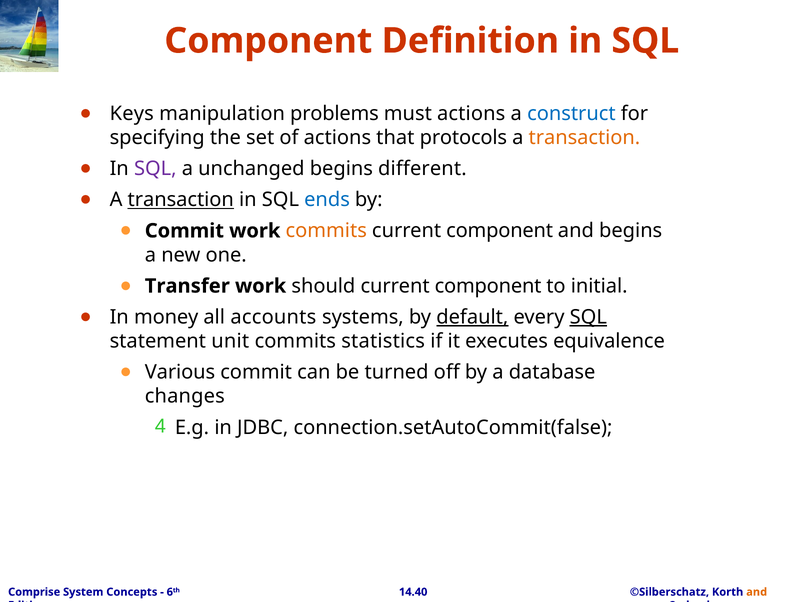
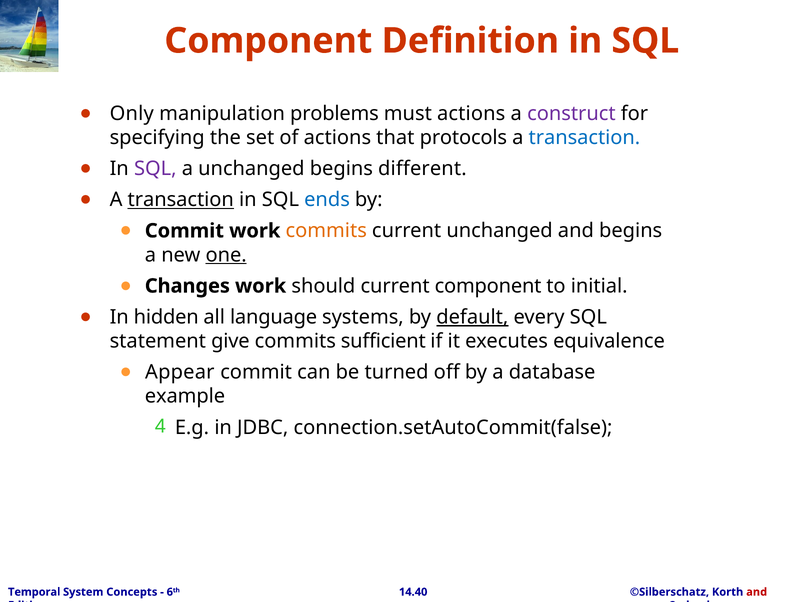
Keys: Keys -> Only (132, 114)
construct colour: blue -> purple (571, 114)
transaction colour: orange -> blue (584, 138)
component: component -> unchanged (500, 231)
one underline: none -> present (226, 255)
Transfer: Transfer -> Changes (187, 286)
money: money -> hidden (166, 317)
accounts: accounts -> language (274, 317)
SQL underline: present -> none (588, 317)
unit: unit -> give (230, 341)
statistics: statistics -> sufficient (383, 341)
Various: Various -> Appear (180, 372)
changes: changes -> example (185, 397)
Comprise: Comprise -> Temporal (34, 592)
and colour: orange -> red (757, 592)
